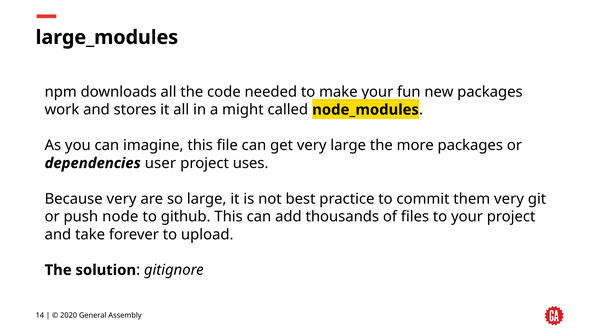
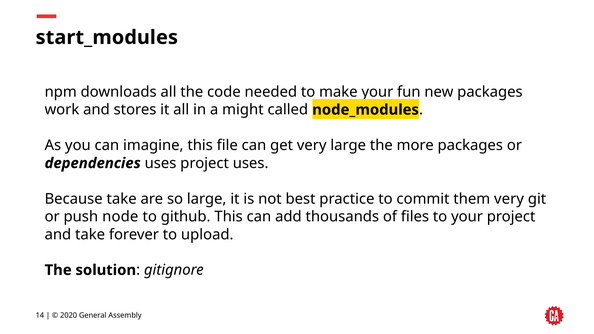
large_modules: large_modules -> start_modules (107, 37)
dependencies user: user -> uses (161, 163)
Because very: very -> take (122, 199)
